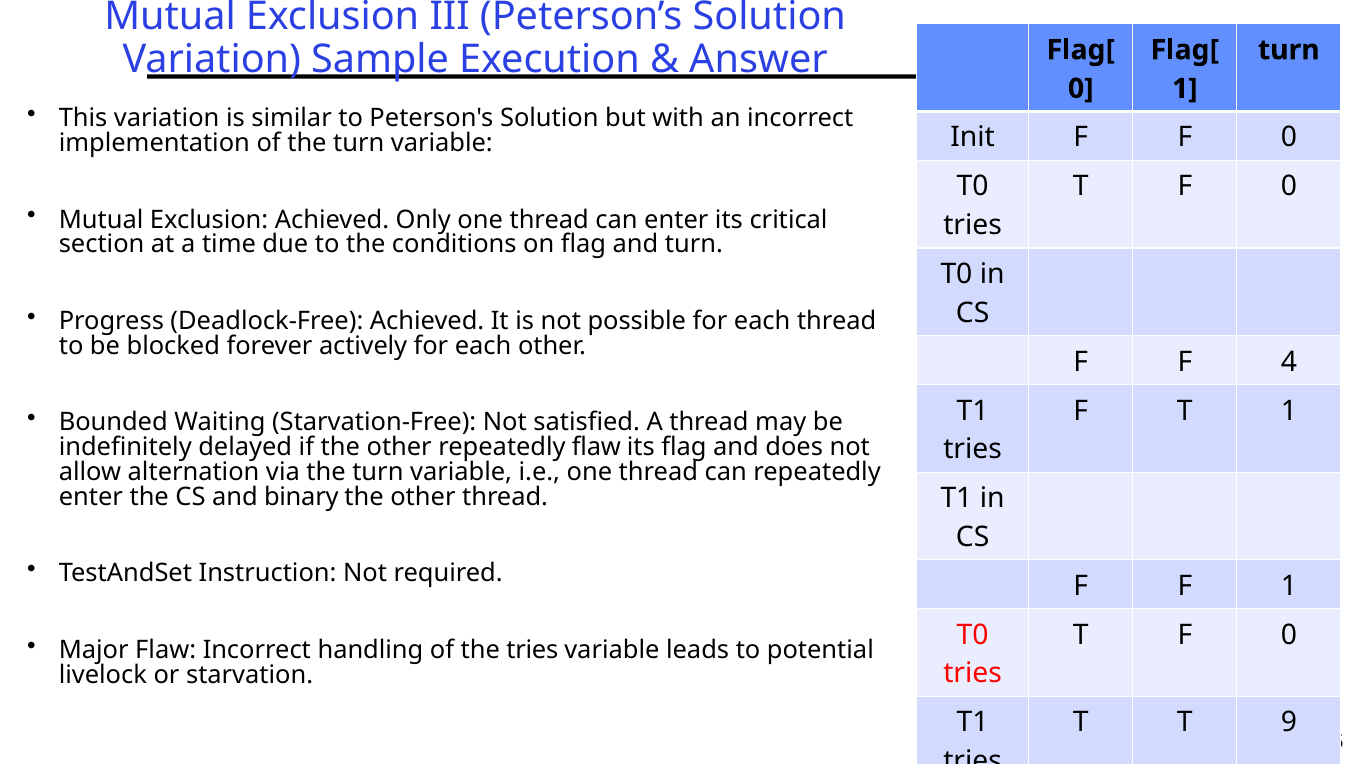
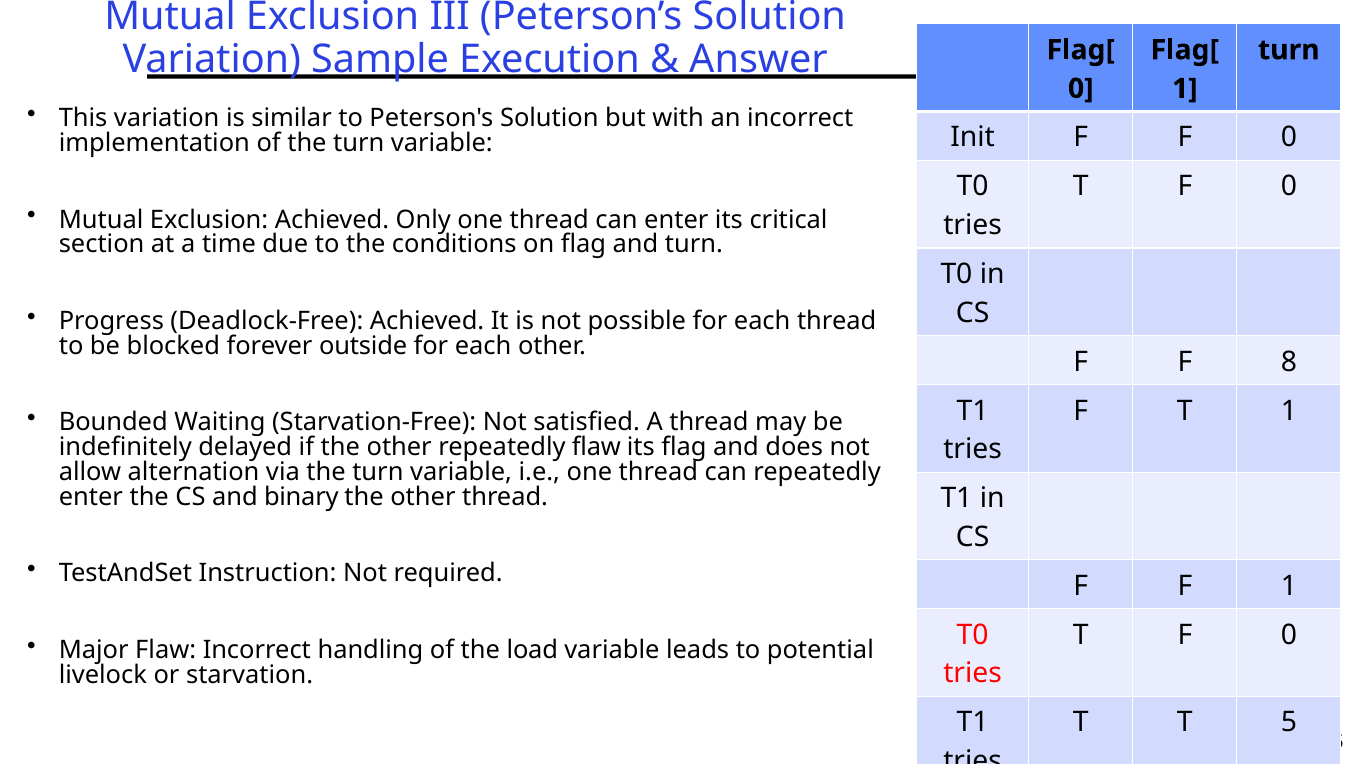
actively: actively -> outside (363, 346)
4: 4 -> 8 (1289, 362)
the tries: tries -> load (532, 650)
9: 9 -> 5 (1289, 722)
